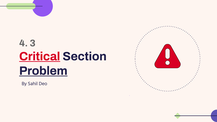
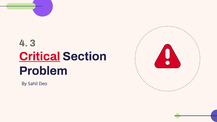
Problem underline: present -> none (43, 71)
